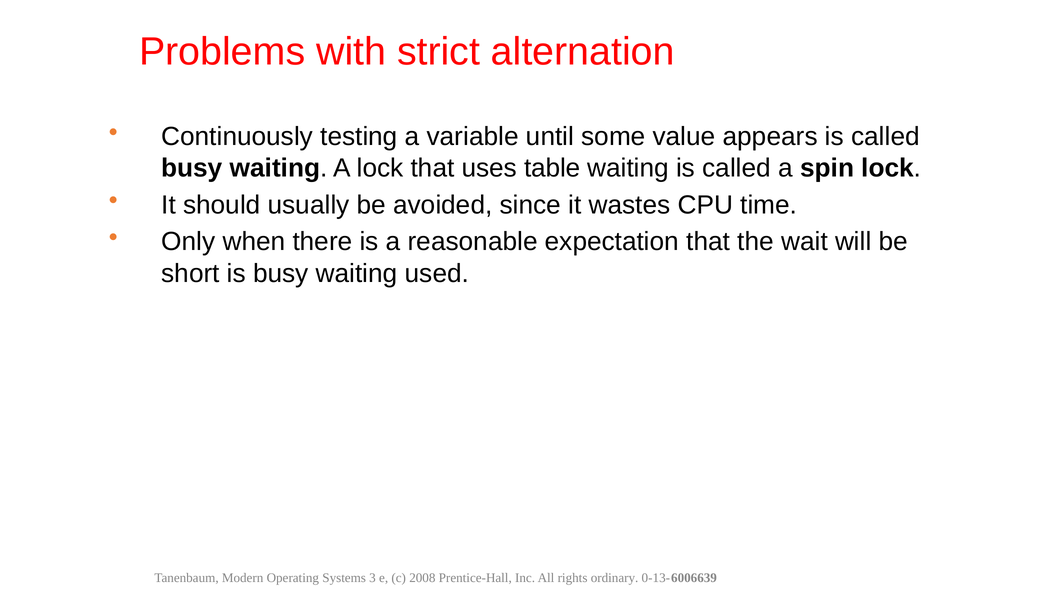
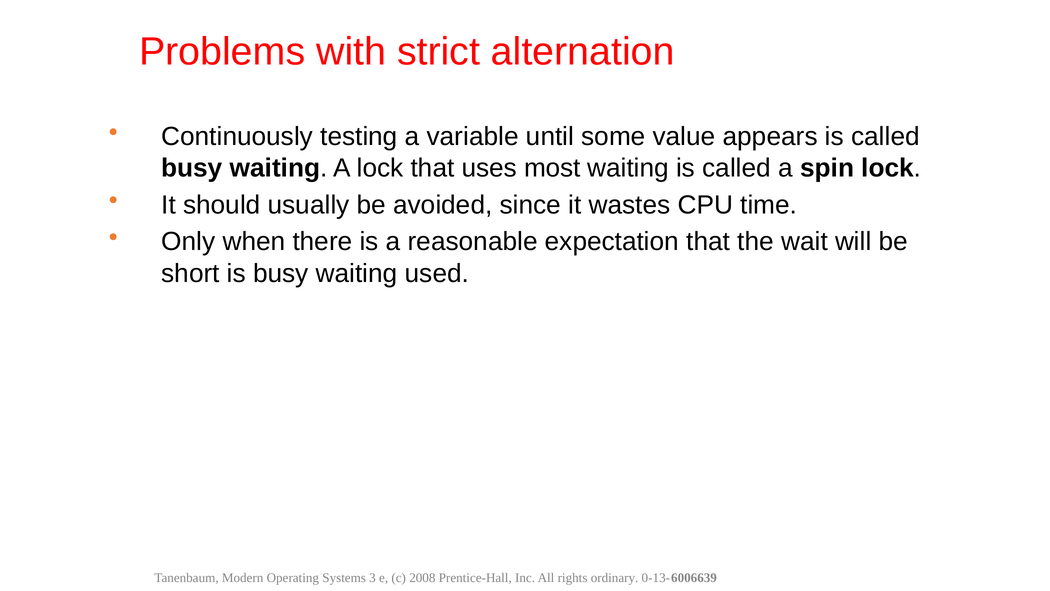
table: table -> most (552, 168)
